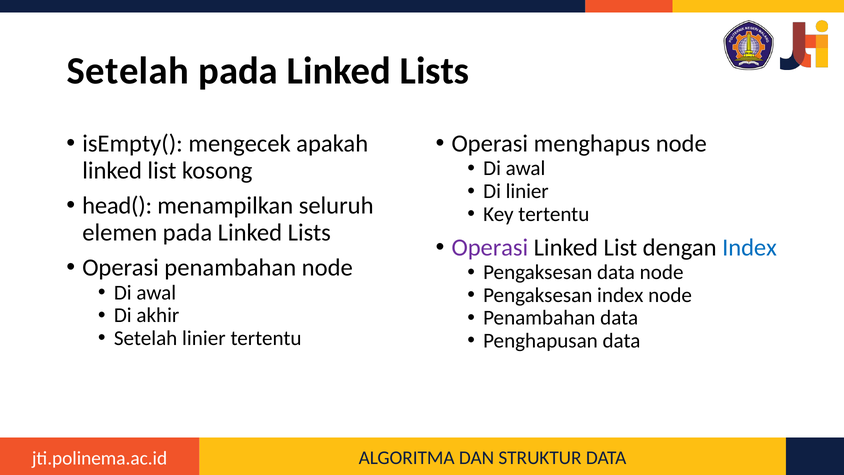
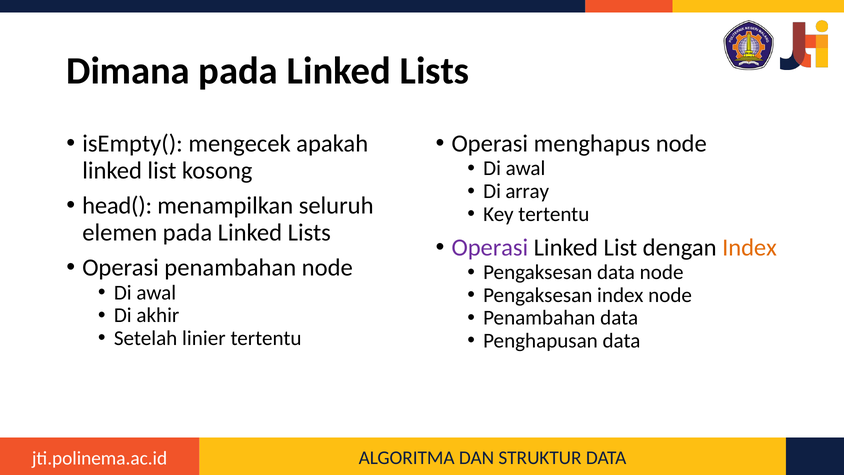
Setelah: Setelah -> Dimana (128, 71)
Di linier: linier -> array (527, 191)
Index colour: blue -> orange (750, 248)
